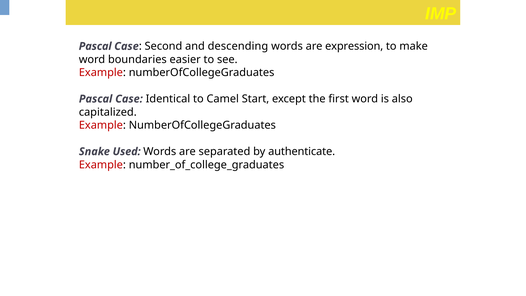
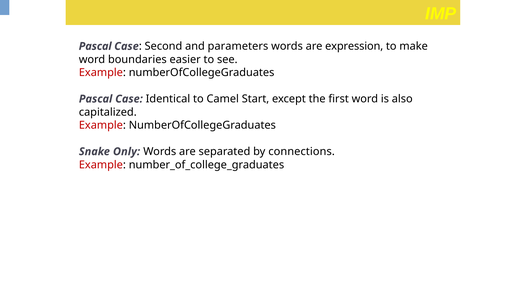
descending: descending -> parameters (238, 46)
Used: Used -> Only (127, 151)
authenticate: authenticate -> connections (302, 151)
